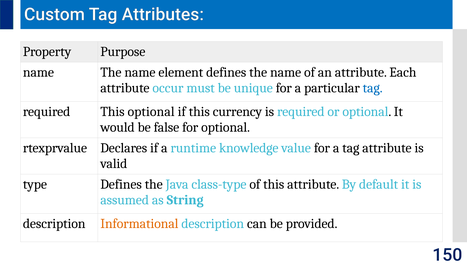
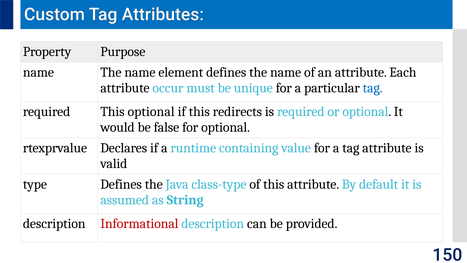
currency: currency -> redirects (237, 112)
knowledge: knowledge -> containing (249, 148)
Informational colour: orange -> red (139, 223)
